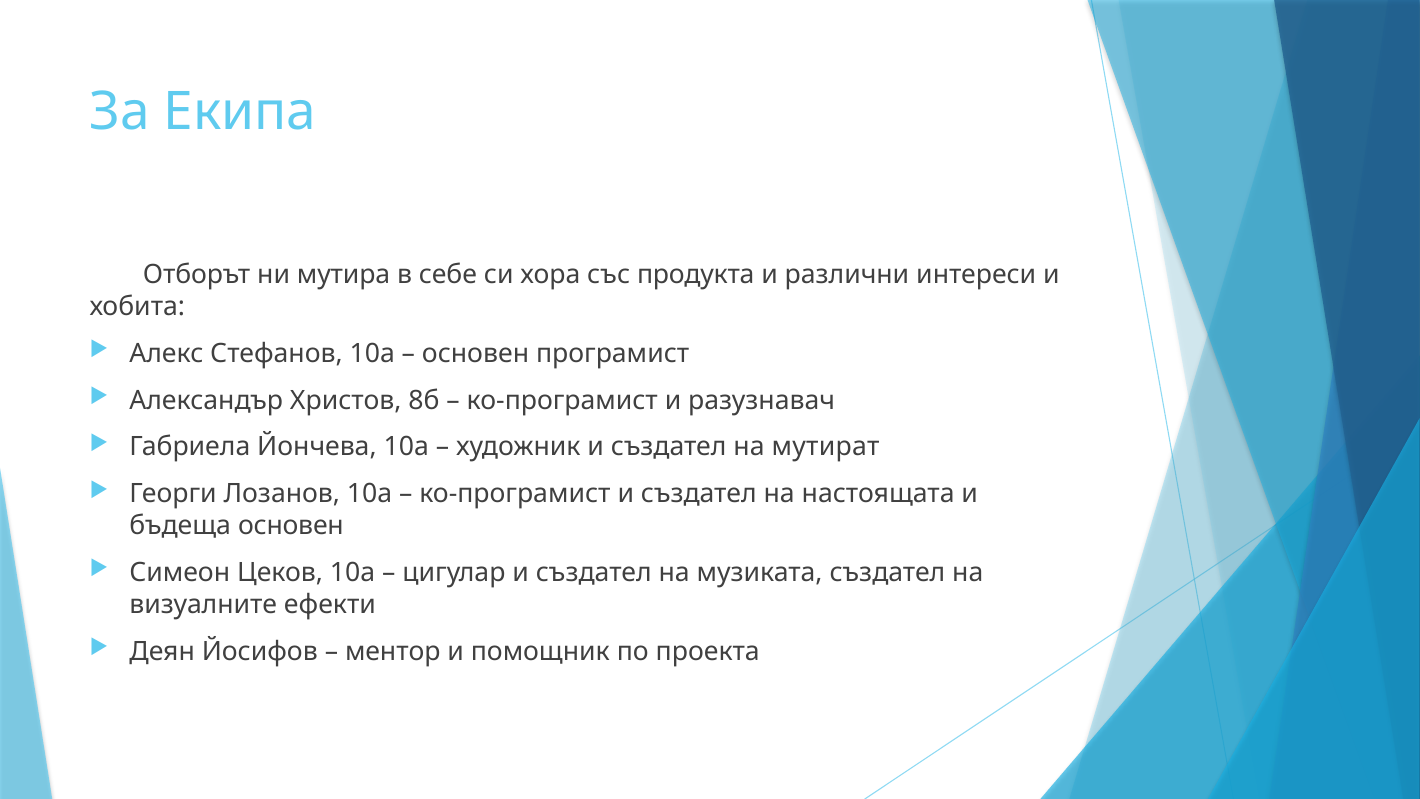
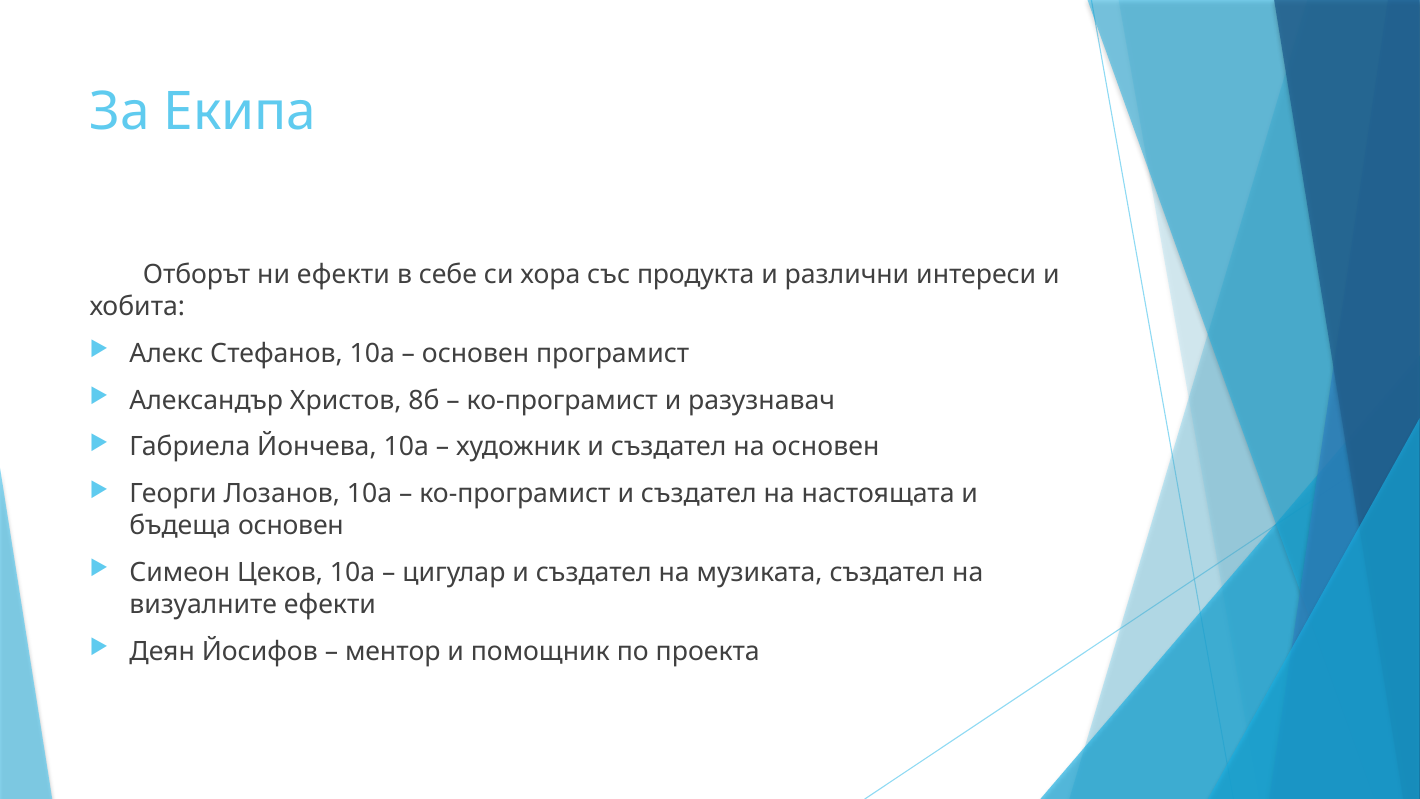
ни мутира: мутира -> ефекти (343, 275)
на мутират: мутират -> основен (826, 447)
